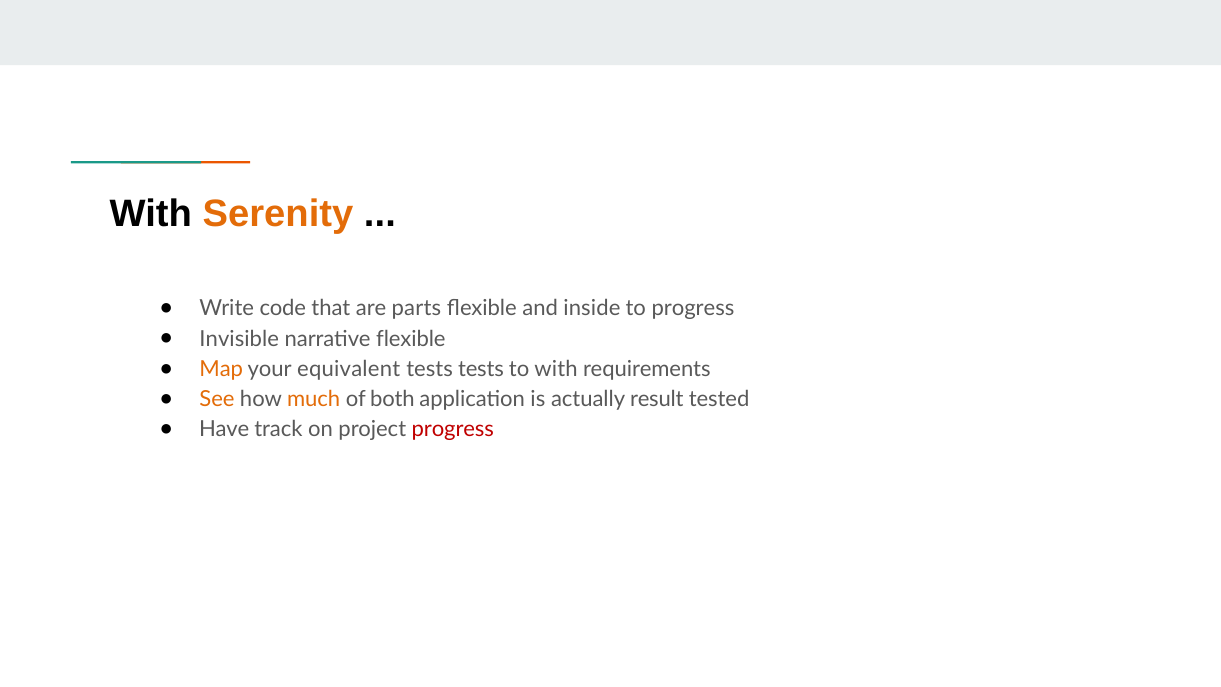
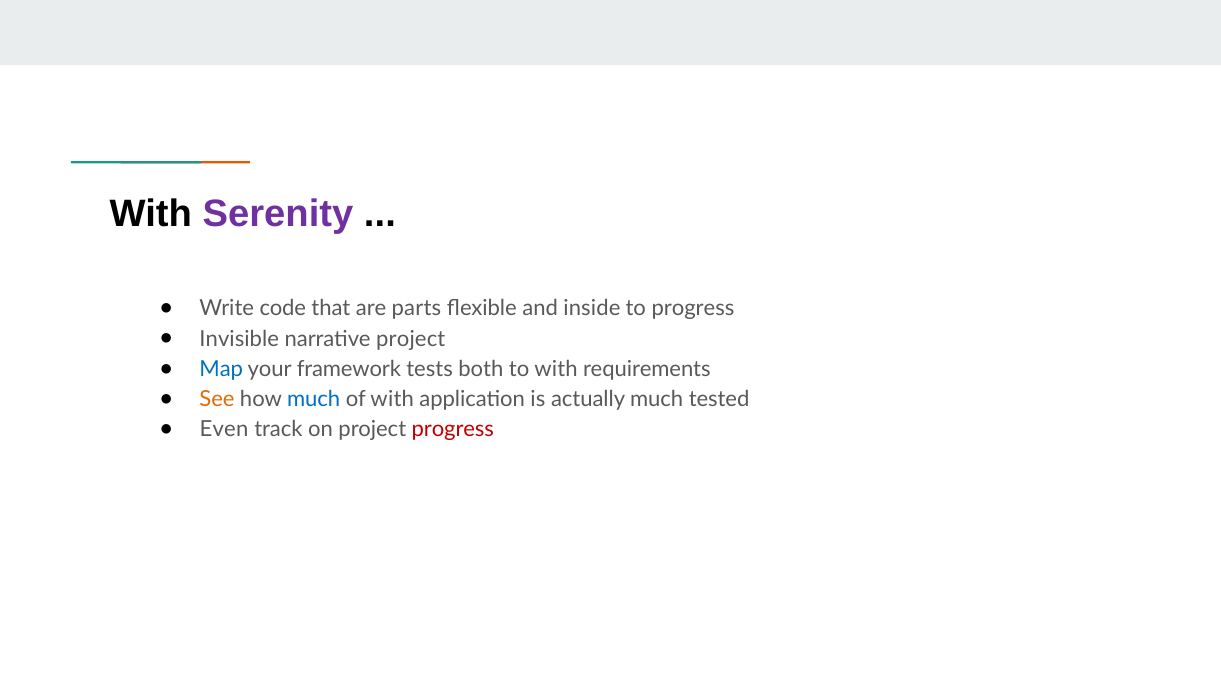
Serenity colour: orange -> purple (278, 214)
narrative flexible: flexible -> project (411, 339)
Map colour: orange -> blue (221, 369)
equivalent: equivalent -> framework (349, 369)
tests tests: tests -> both (481, 369)
much colour: orange -> blue (314, 399)
of both: both -> with (392, 399)
actually result: result -> much (657, 399)
Have: Have -> Even (224, 430)
